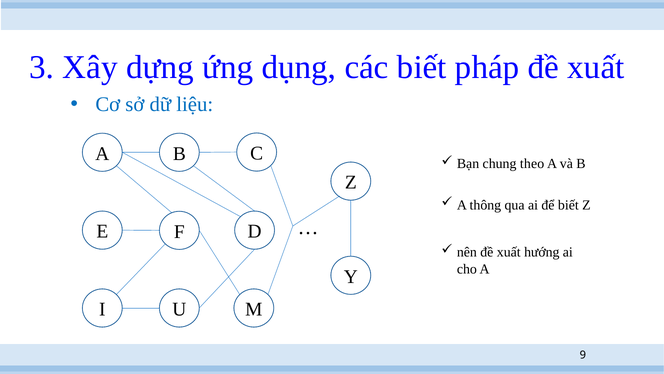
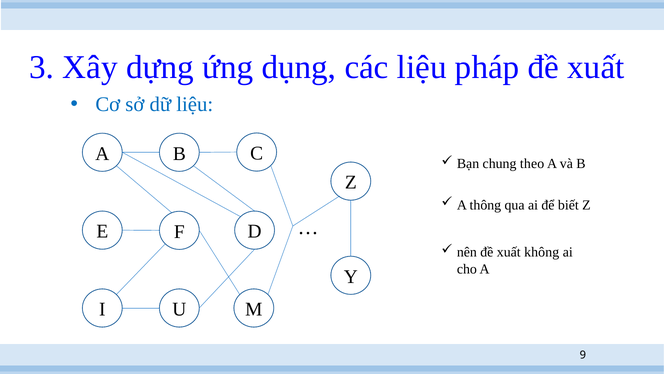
các biết: biết -> liệu (422, 67)
hướng: hướng -> không (542, 252)
